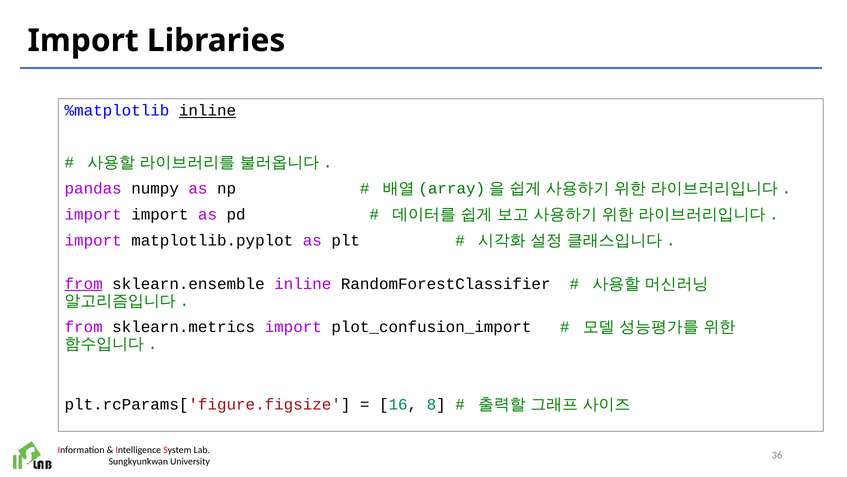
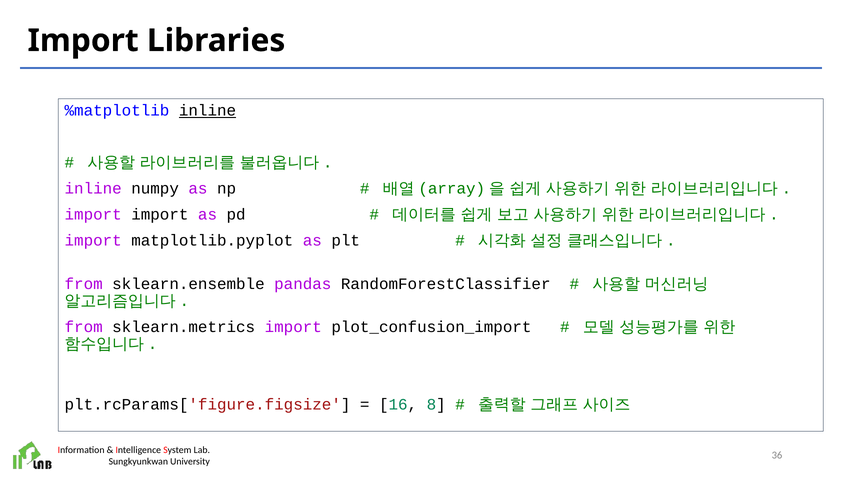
pandas: pandas -> inline (93, 188)
from underline: present -> none (84, 283)
sklearn.ensemble inline: inline -> pandas (303, 283)
